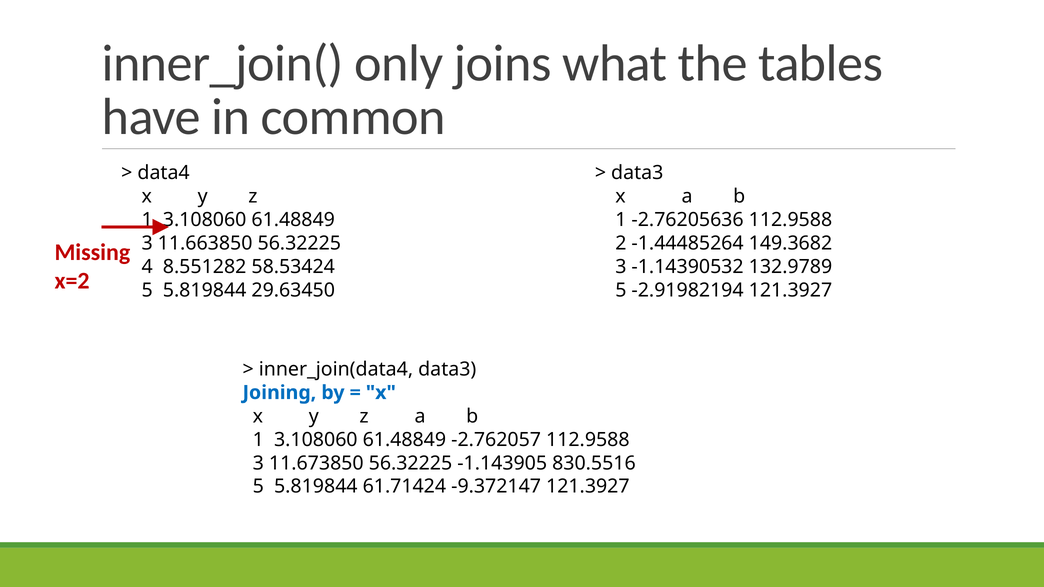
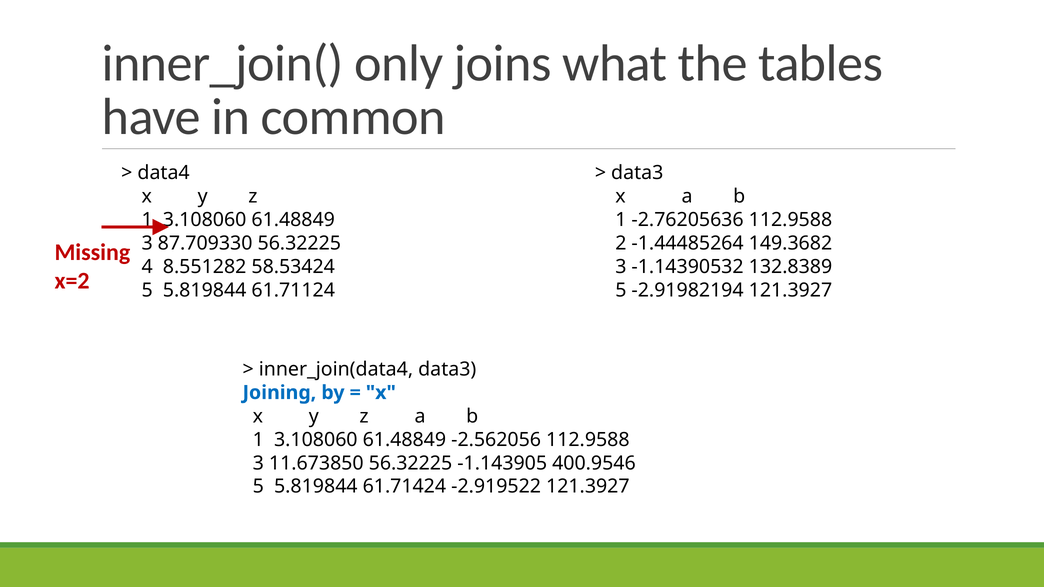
11.663850: 11.663850 -> 87.709330 (205, 243)
132.9789: 132.9789 -> 132.8389 (790, 267)
29.63450: 29.63450 -> 61.71124 (293, 290)
-2.762057: -2.762057 -> -2.562056 (496, 440)
830.5516: 830.5516 -> 400.9546 (594, 463)
-9.372147: -9.372147 -> -2.919522 (496, 487)
